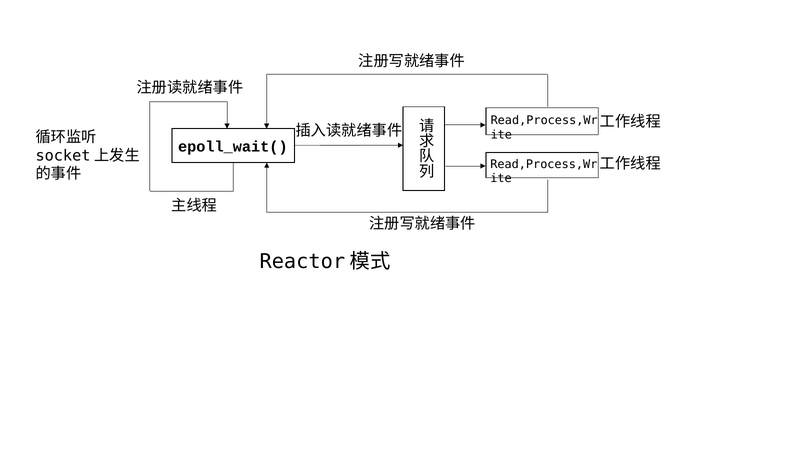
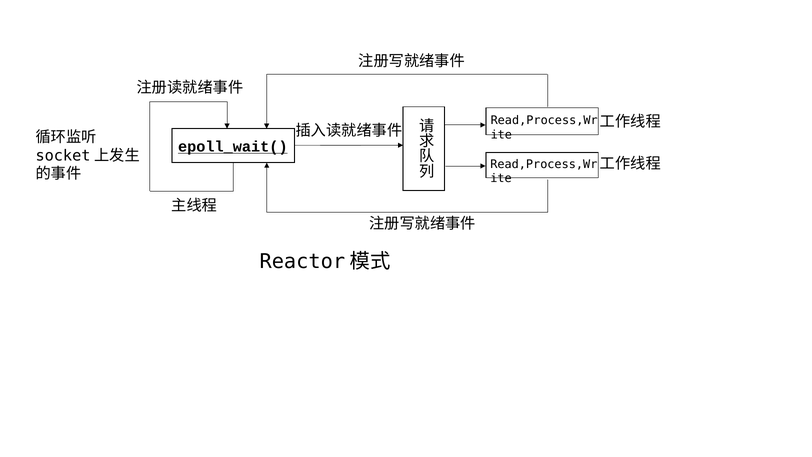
epoll_wait( underline: none -> present (233, 147)
